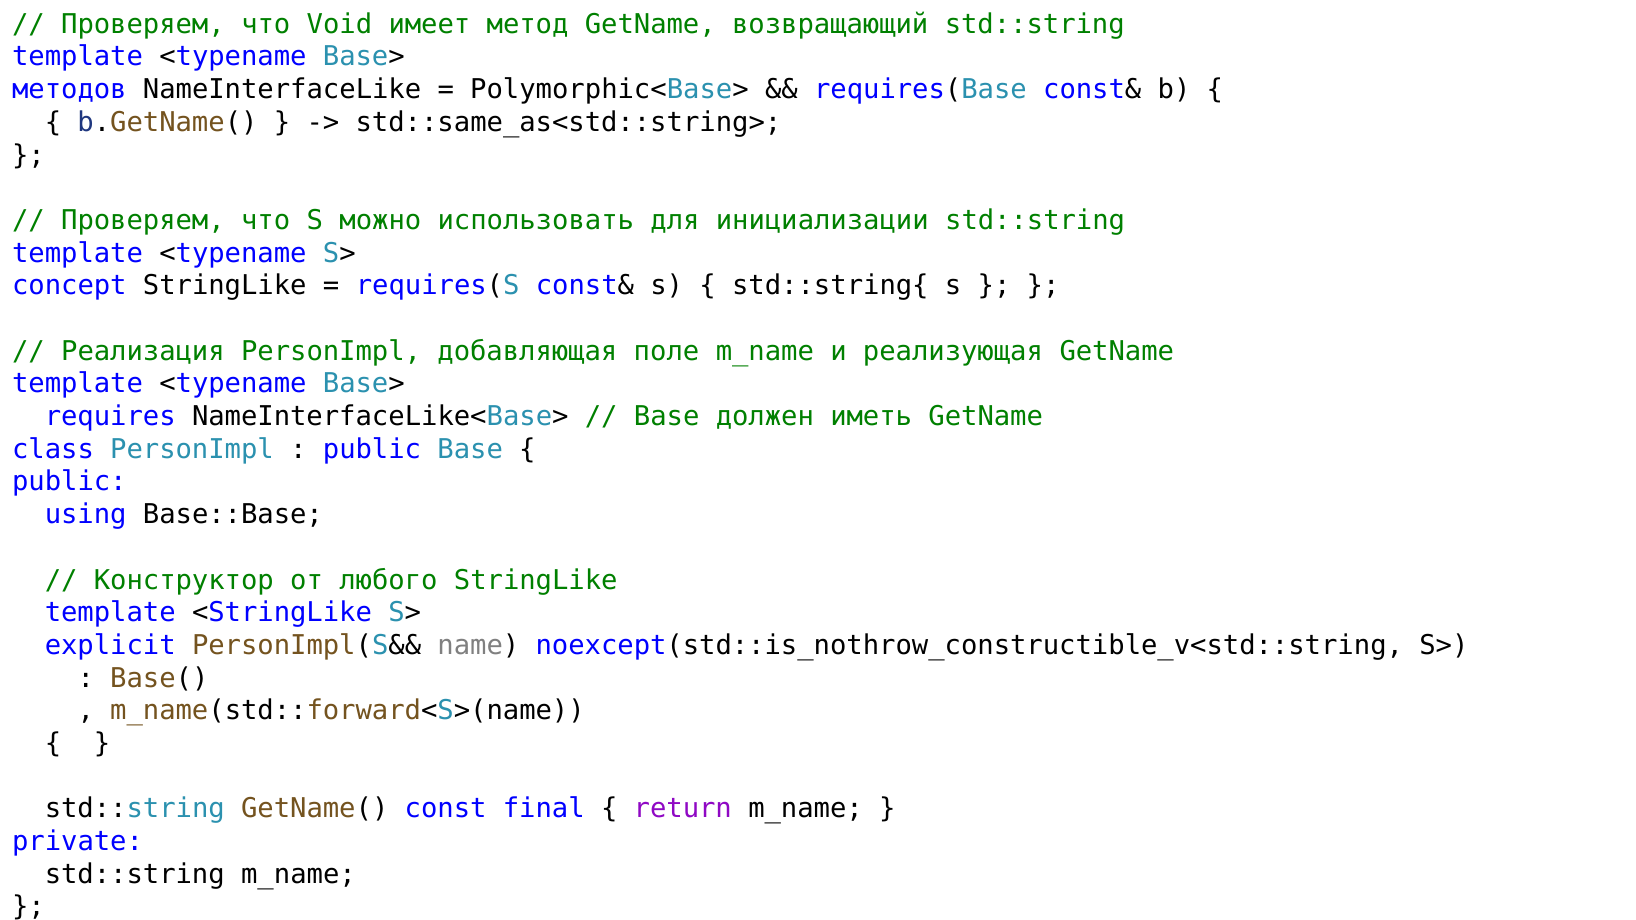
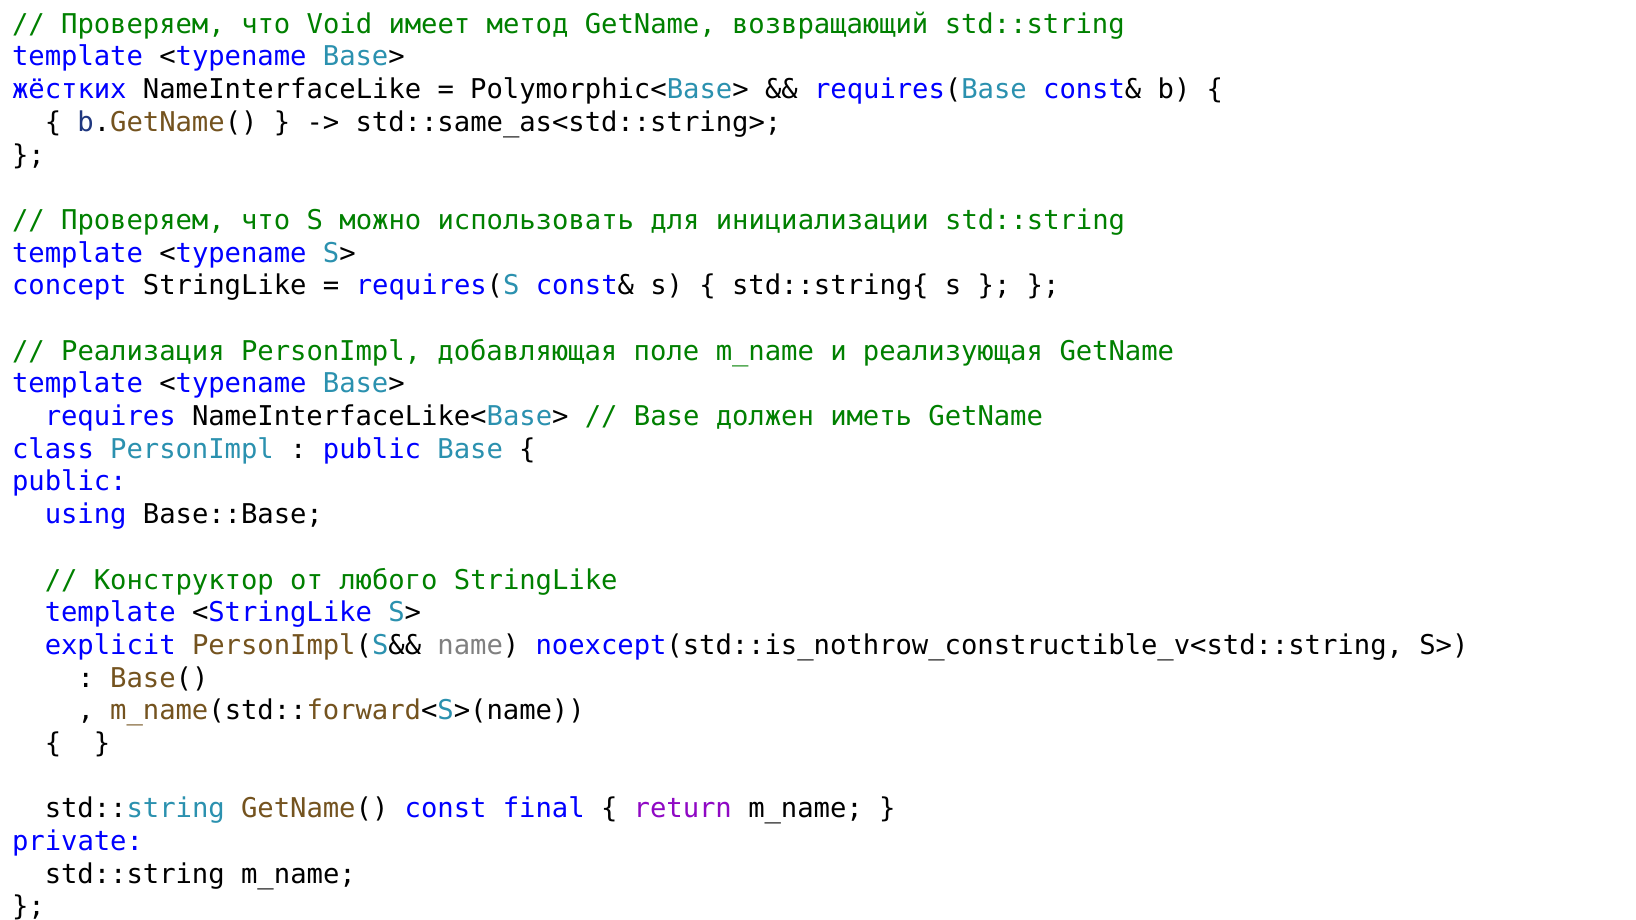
методов: методов -> жёстких (69, 90)
